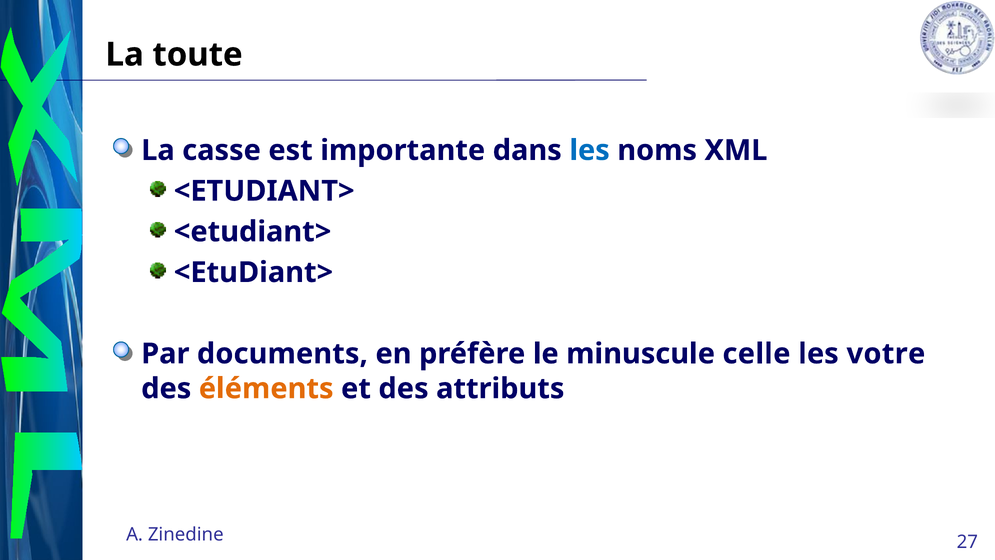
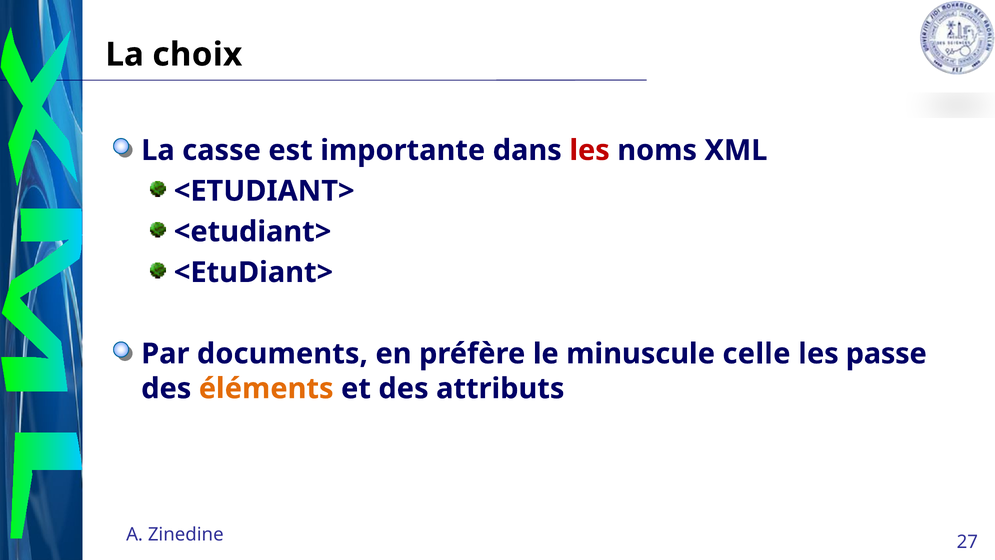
toute: toute -> choix (197, 55)
les colour: blue -> red (590, 150)
votre: votre -> passe (886, 354)
